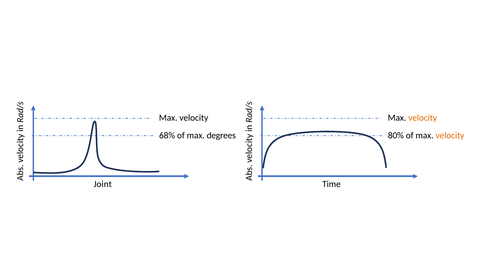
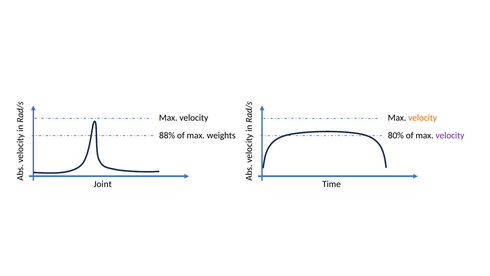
68%: 68% -> 88% (167, 135)
degrees: degrees -> weights (221, 135)
velocity colour: orange -> purple (450, 135)
